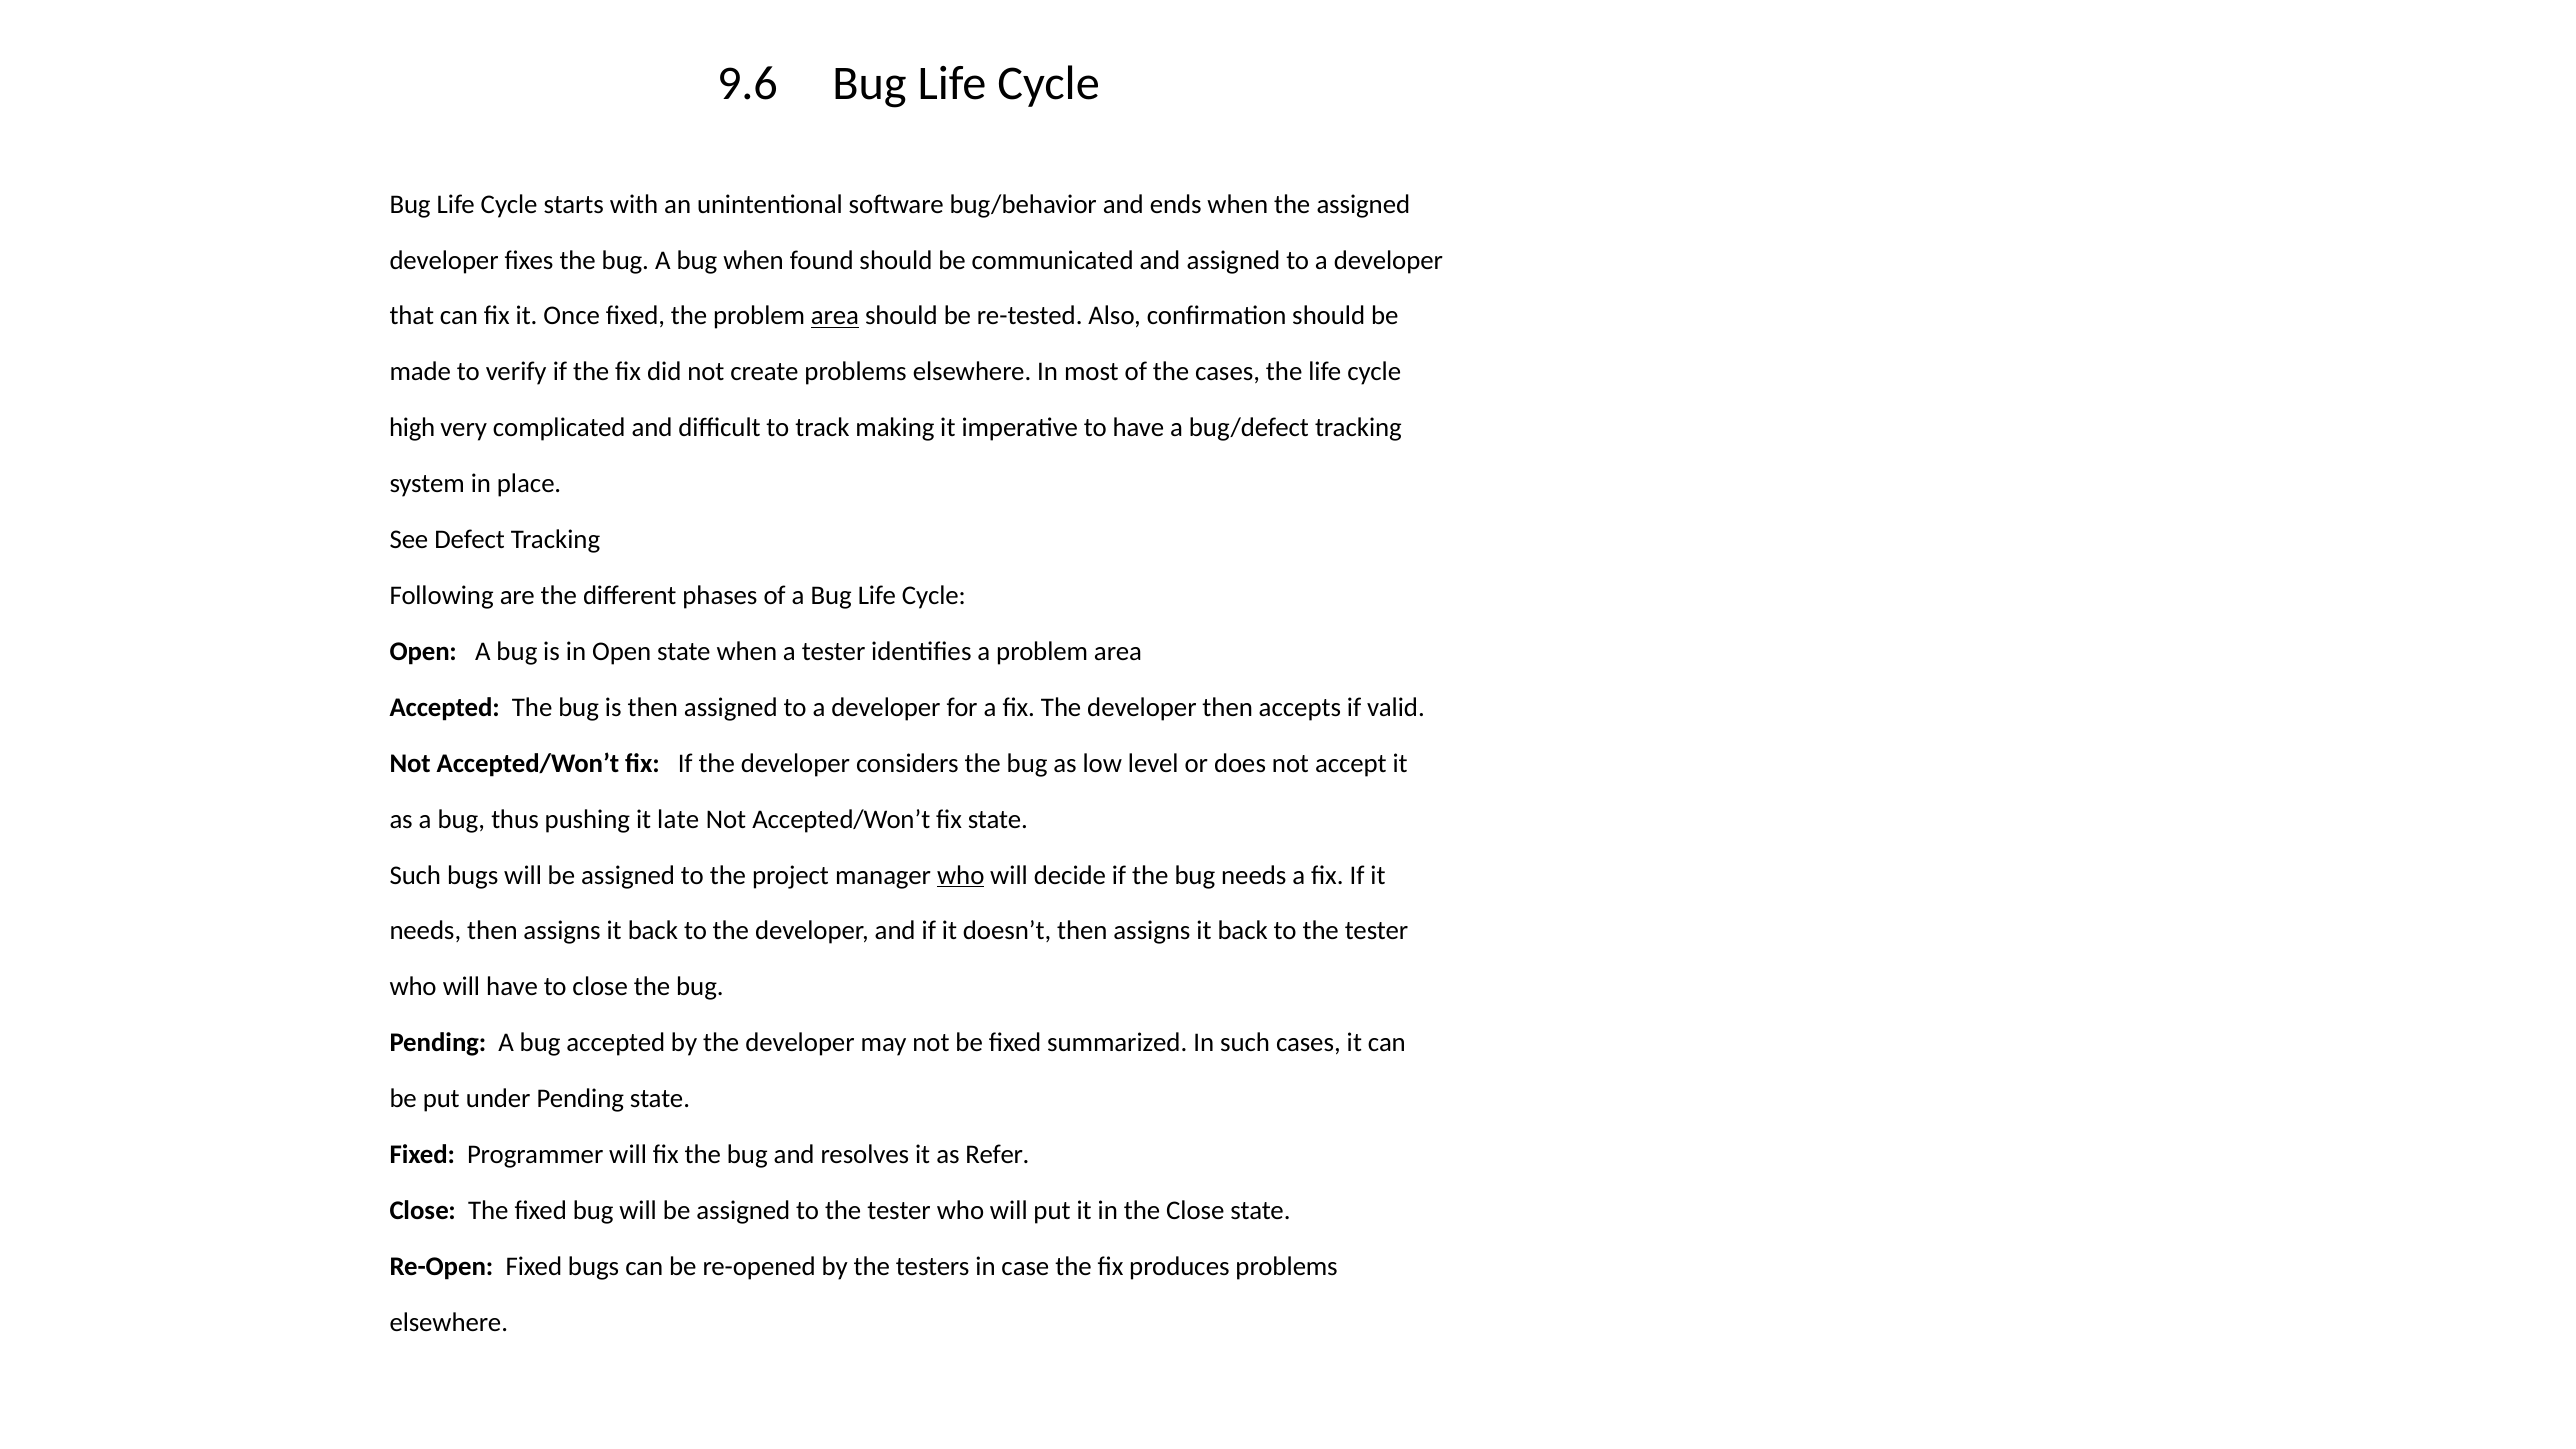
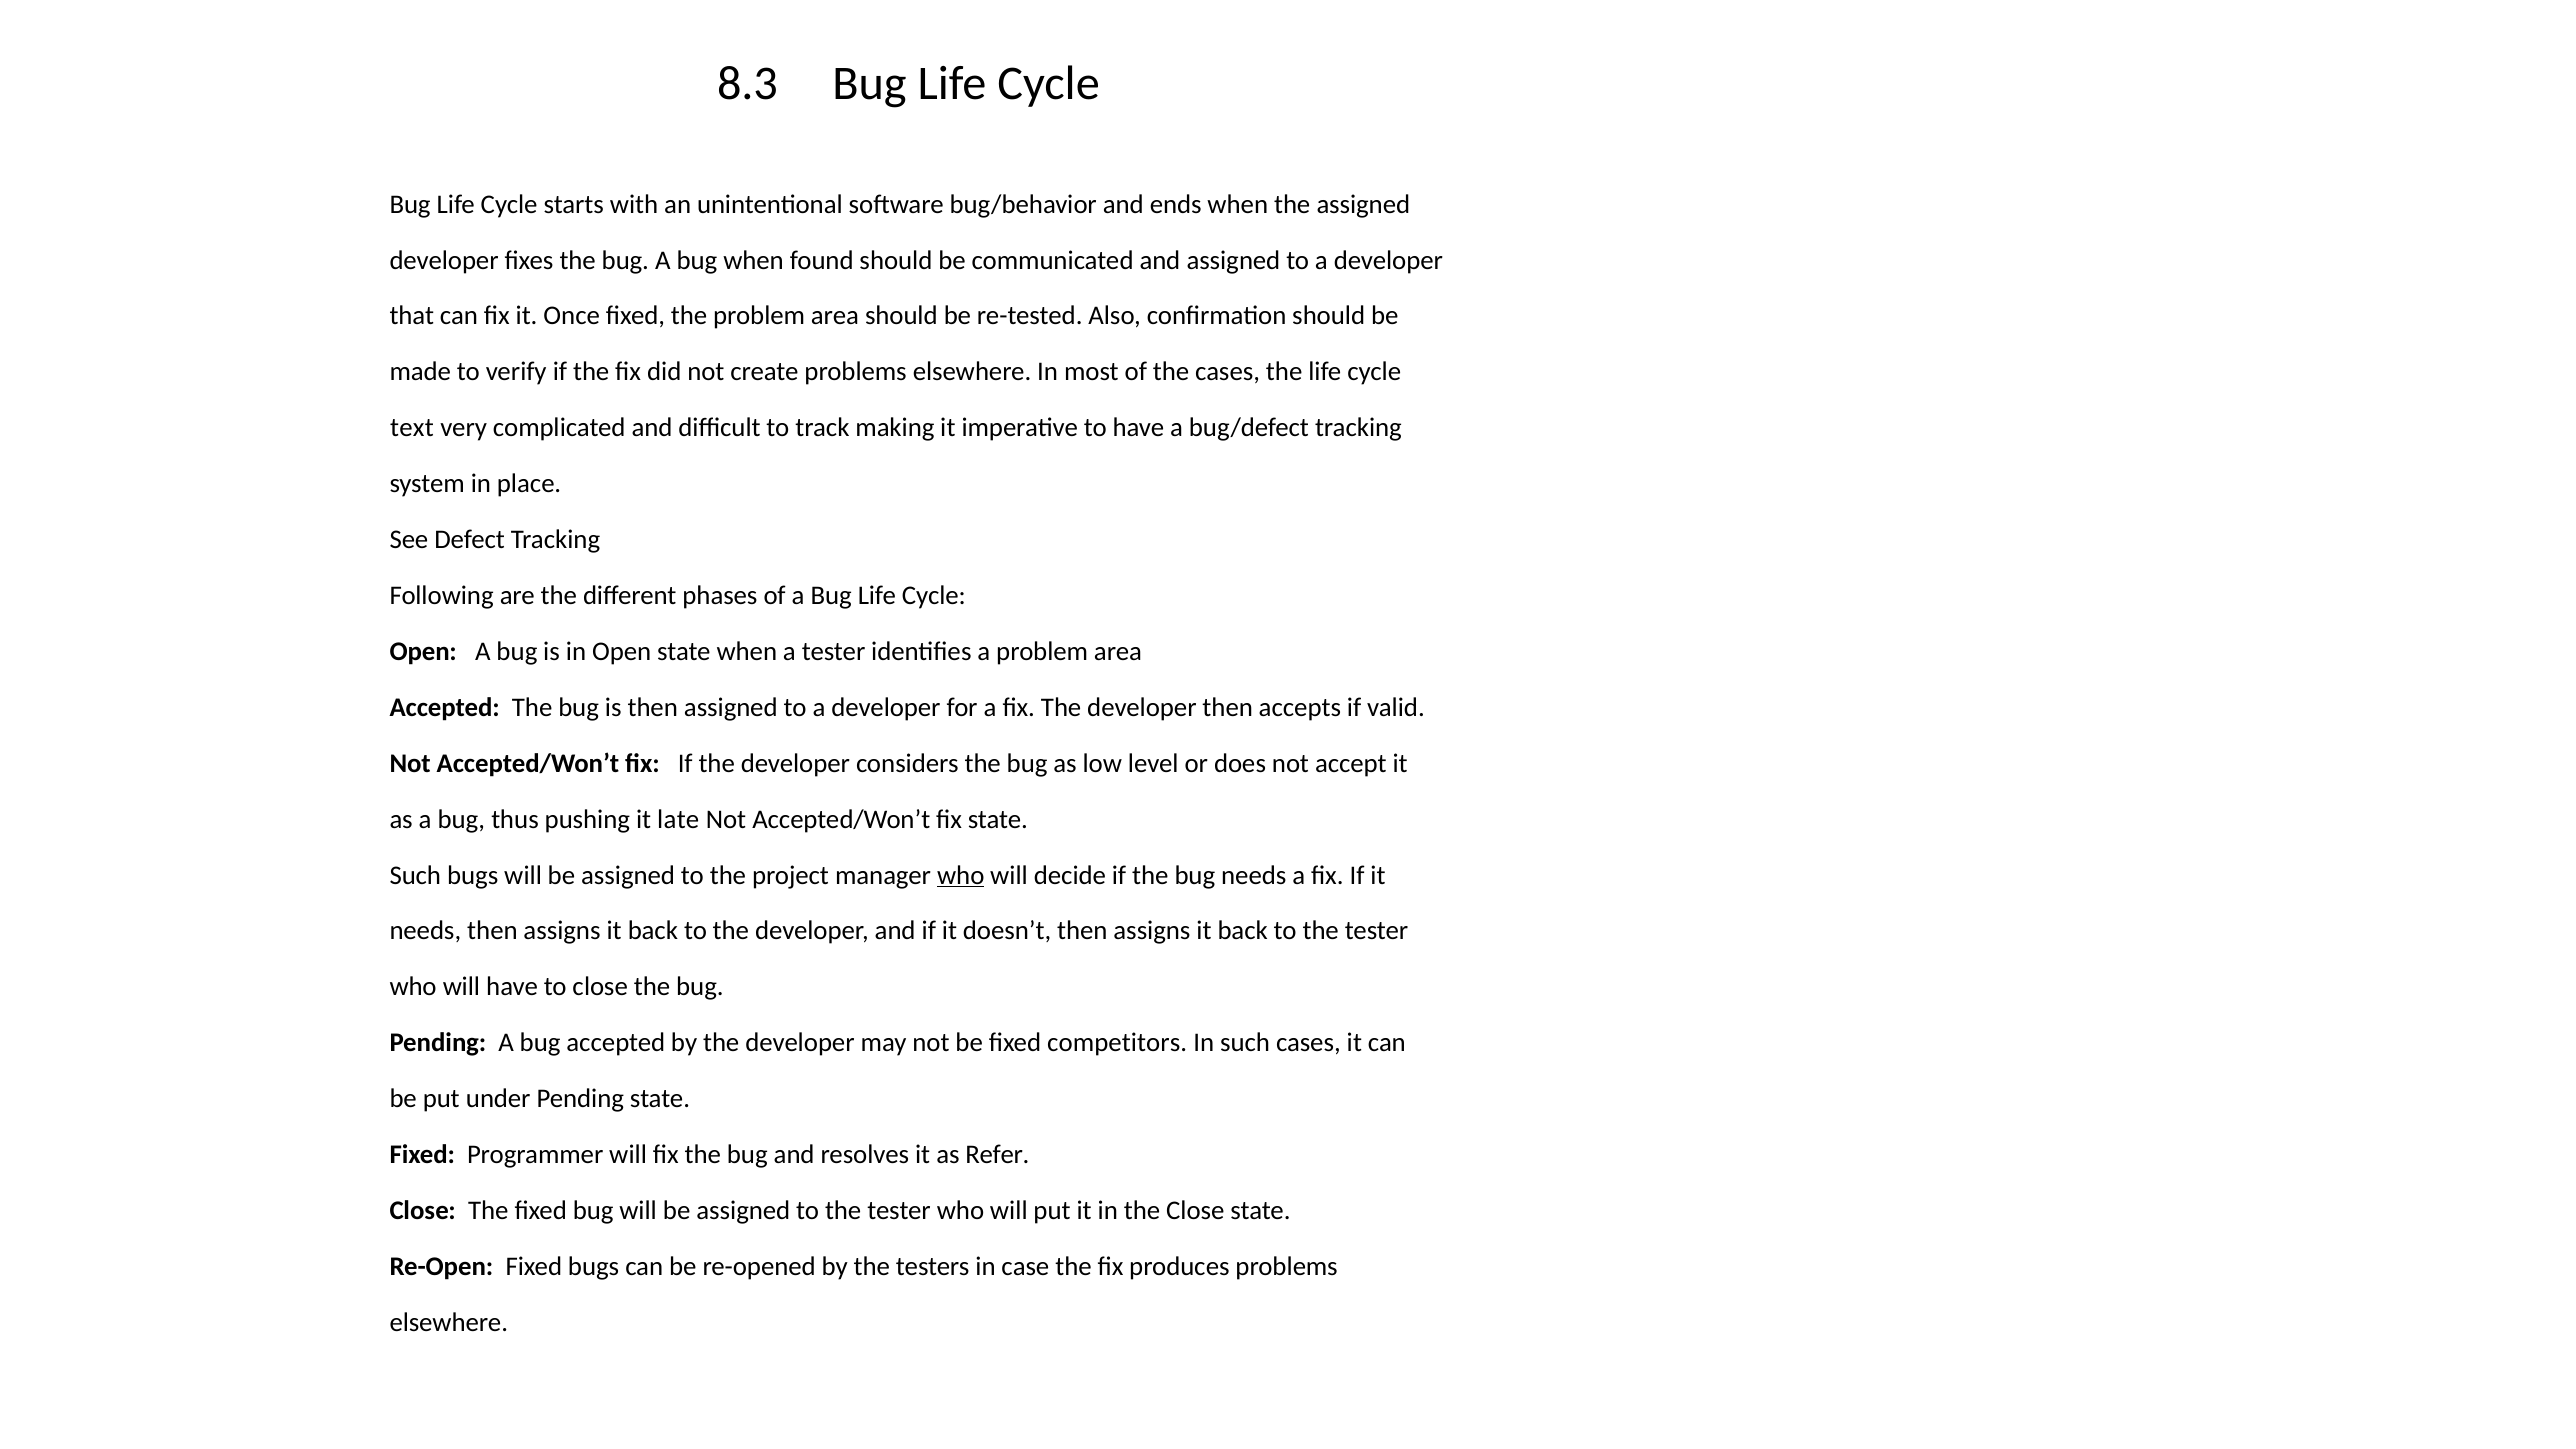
9.6: 9.6 -> 8.3 (747, 84)
area underline: present -> none (835, 316)
high: high -> text (412, 428)
summarized: summarized -> competitors (1117, 1043)
